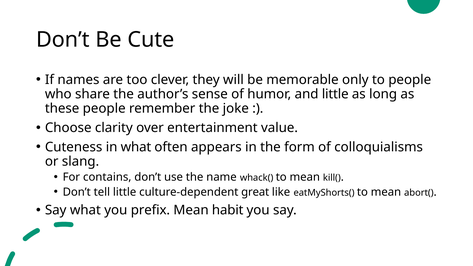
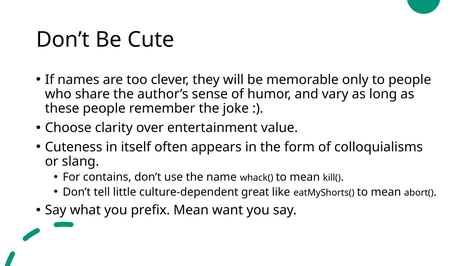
and little: little -> vary (335, 94)
in what: what -> itself (136, 147)
habit: habit -> want (228, 210)
